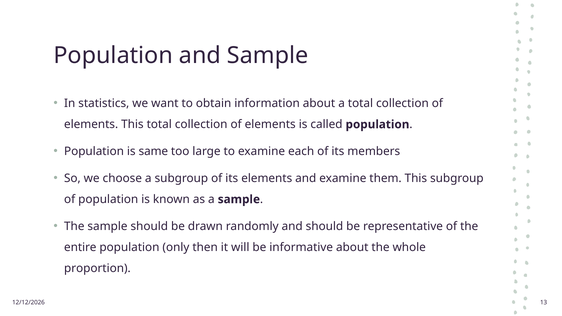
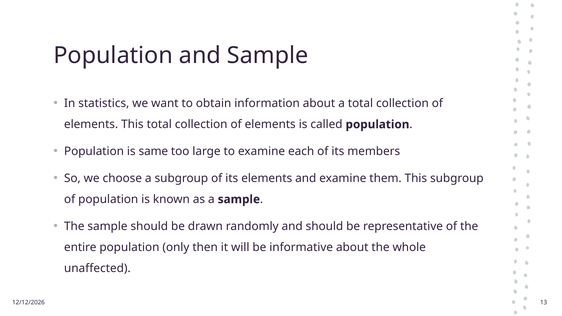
proportion: proportion -> unaffected (97, 268)
